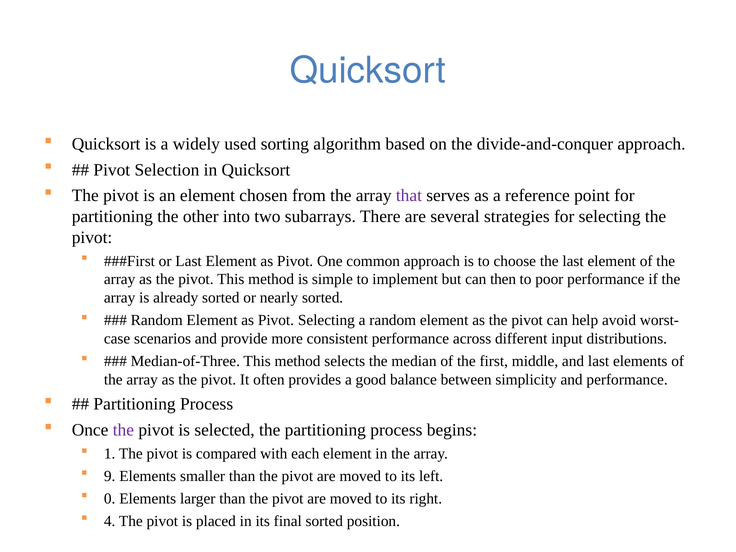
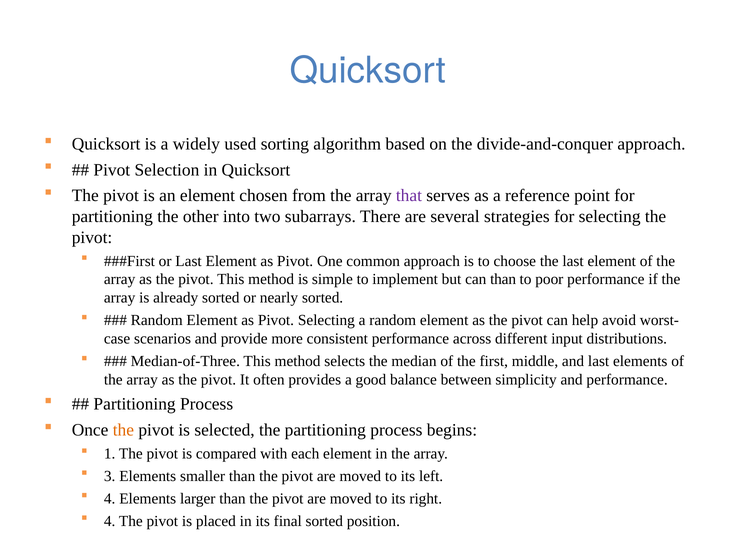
can then: then -> than (503, 279)
the colour: purple -> orange (123, 430)
9: 9 -> 3 (110, 476)
0: 0 -> 4 (110, 498)
